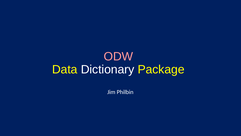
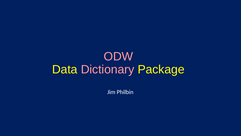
Dictionary colour: white -> pink (108, 69)
